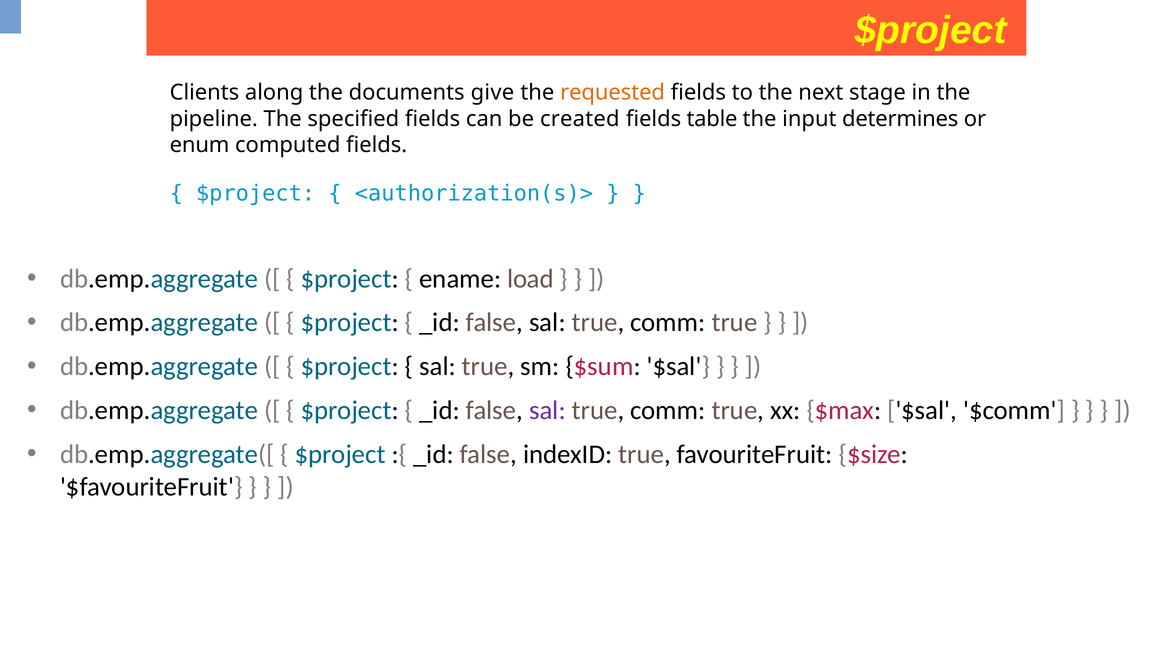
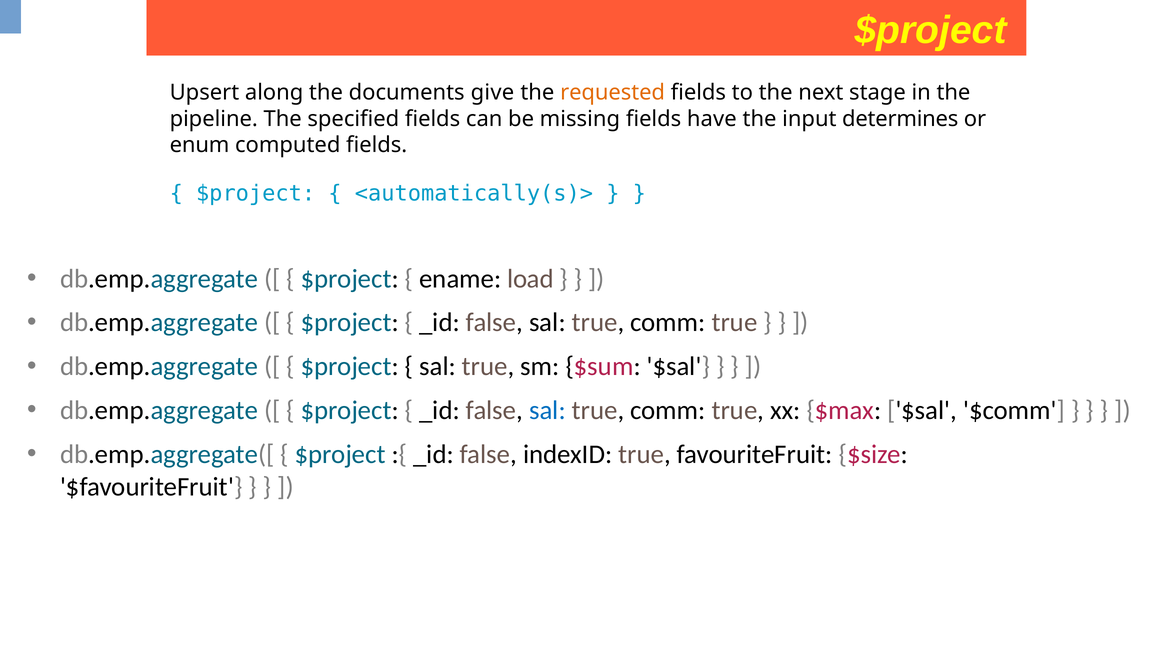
Clients: Clients -> Upsert (204, 92)
created: created -> missing (580, 119)
table: table -> have (712, 119)
<authorization(s)>: <authorization(s)> -> <automatically(s)> (474, 193)
sal colour: purple -> blue (547, 410)
